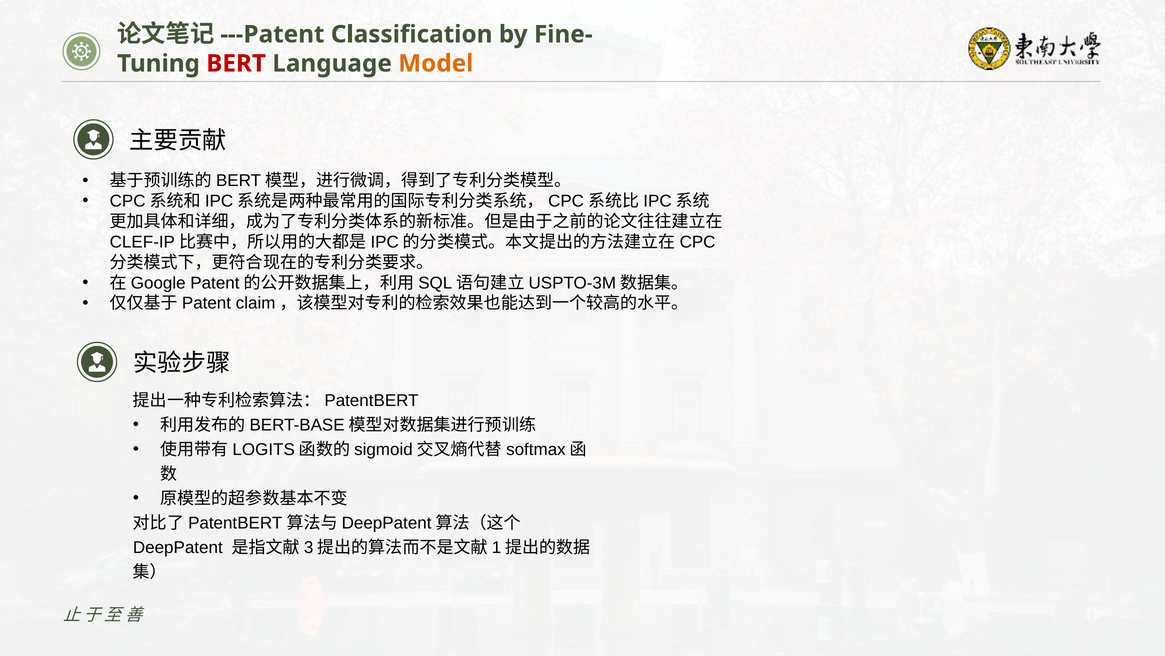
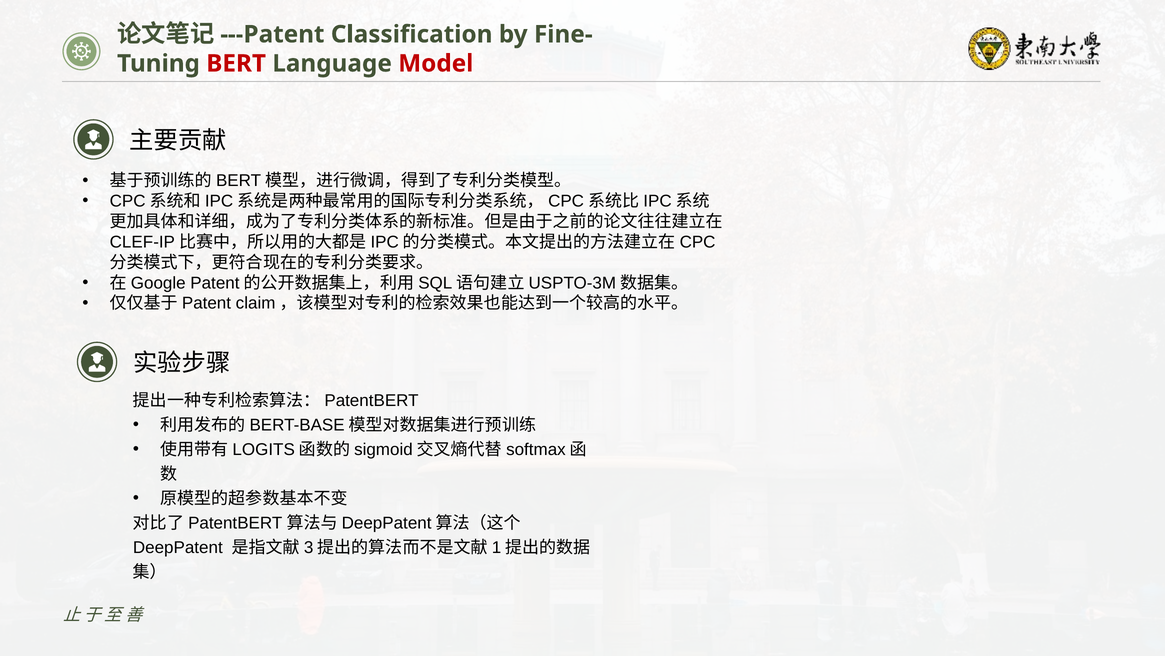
Model colour: orange -> red (436, 63)
